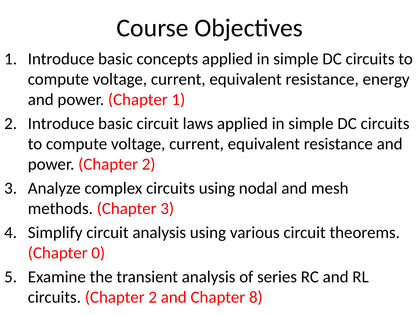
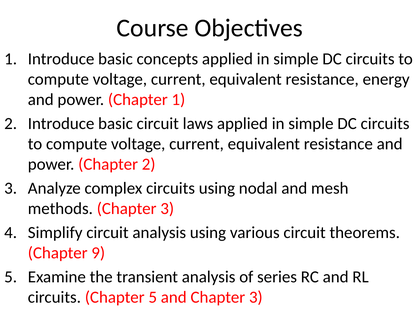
0: 0 -> 9 (98, 253)
circuits Chapter 2: 2 -> 5 (153, 297)
and Chapter 8: 8 -> 3 (256, 297)
